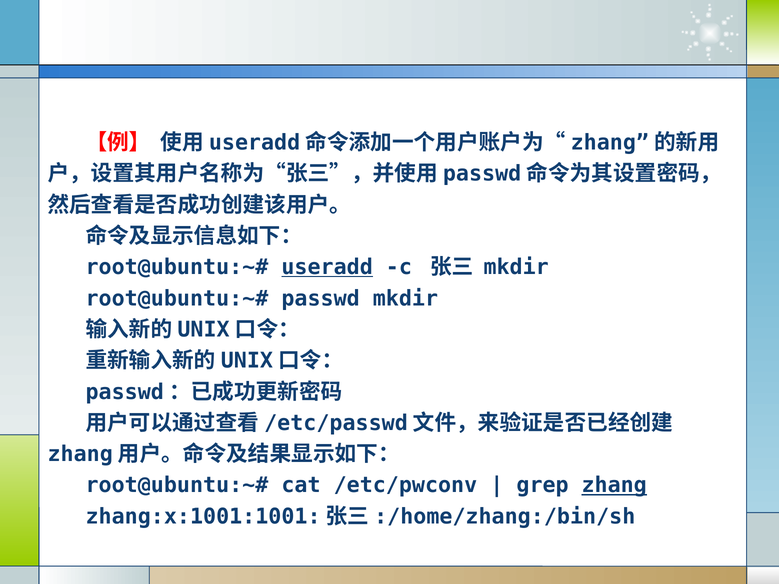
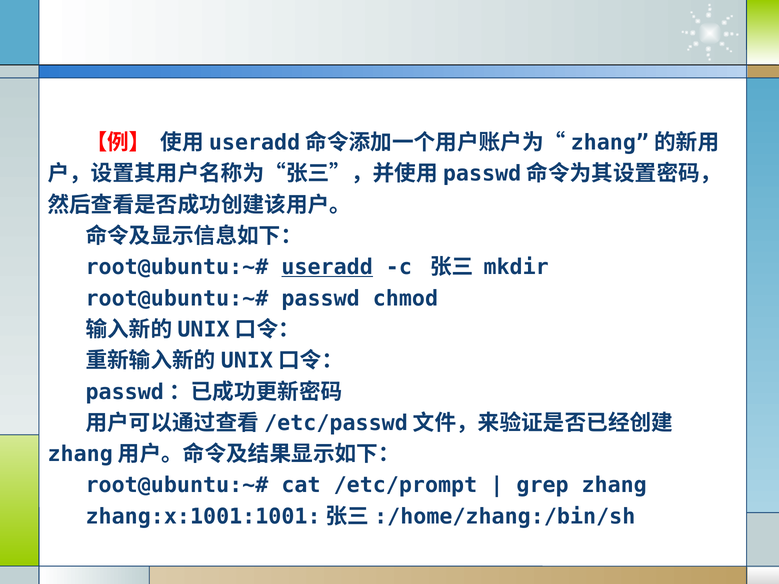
passwd mkdir: mkdir -> chmod (405, 299)
/etc/pwconv: /etc/pwconv -> /etc/prompt (405, 486)
zhang underline: present -> none (614, 486)
